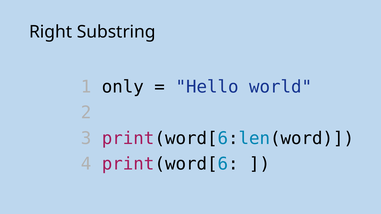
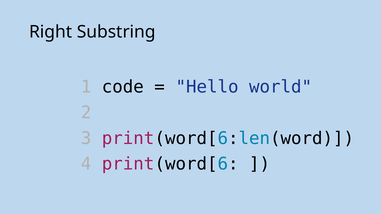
only: only -> code (123, 87)
